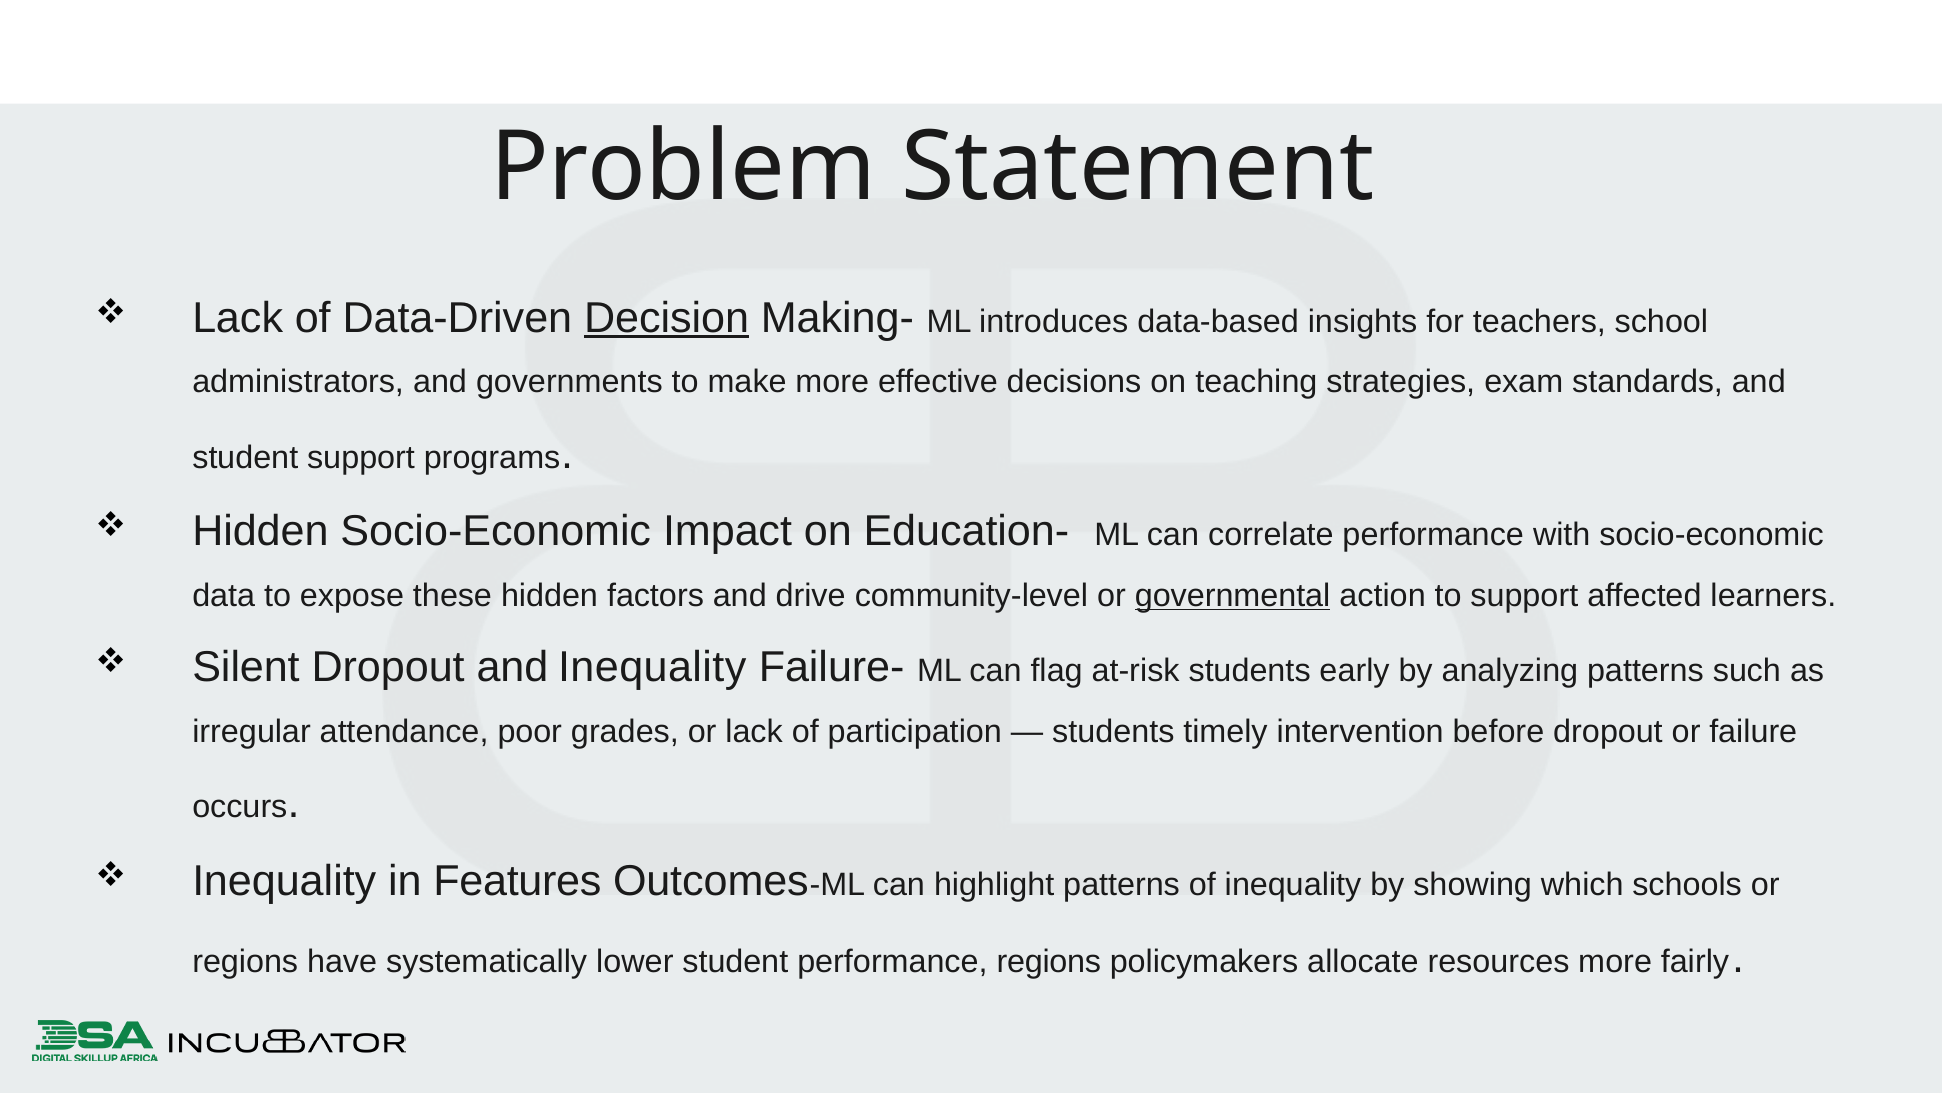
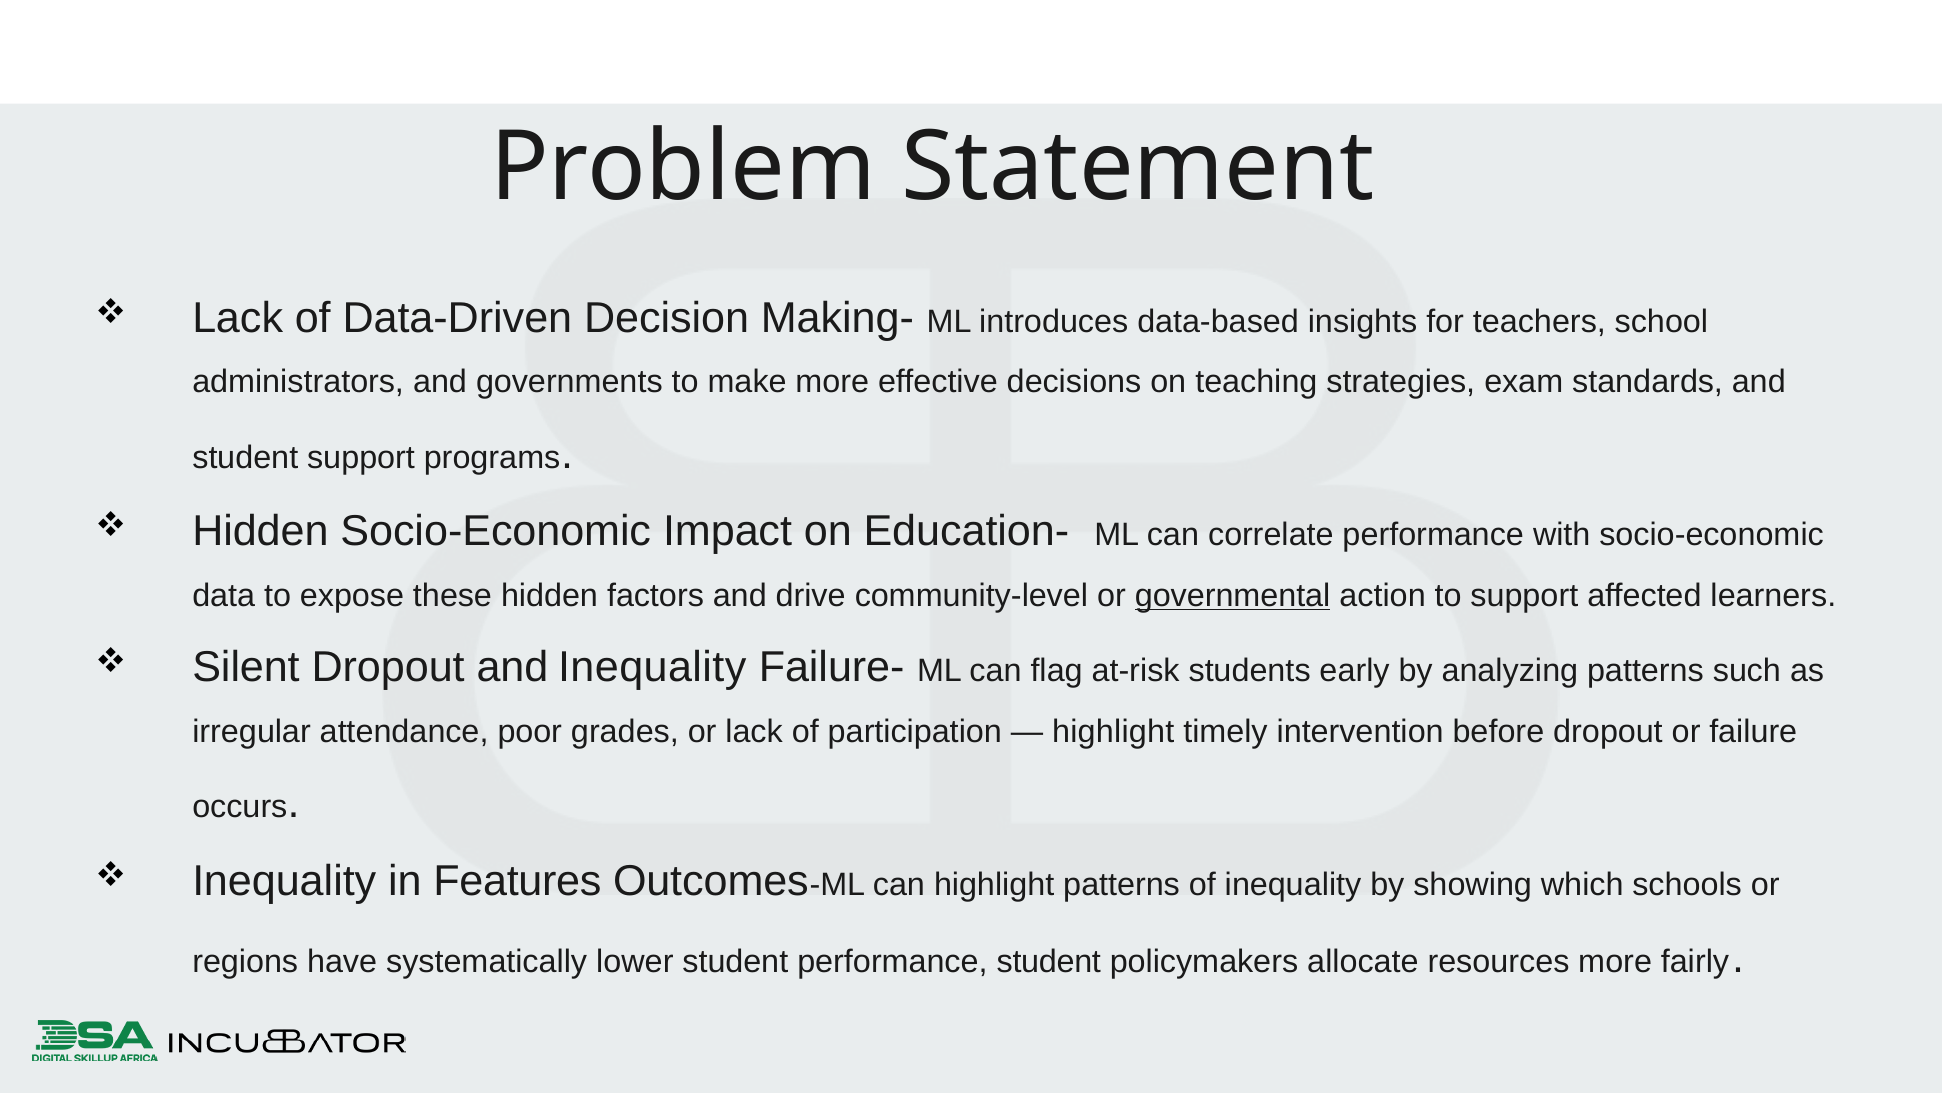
Decision underline: present -> none (667, 318)
students: students -> highlight (1113, 731)
performance regions: regions -> student (1049, 962)
